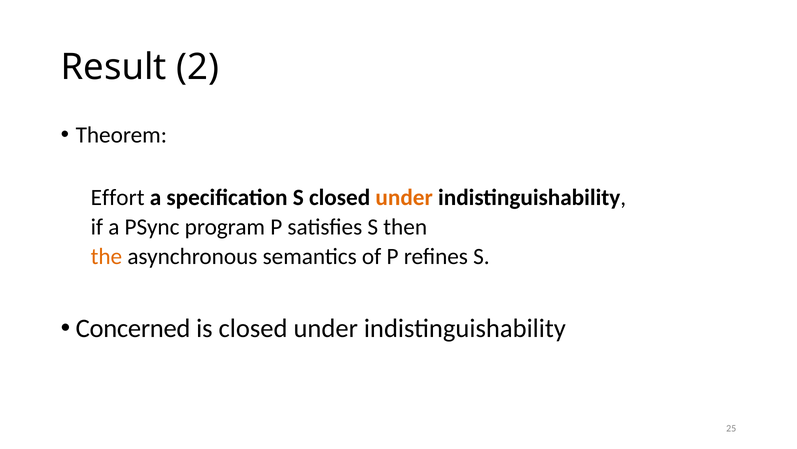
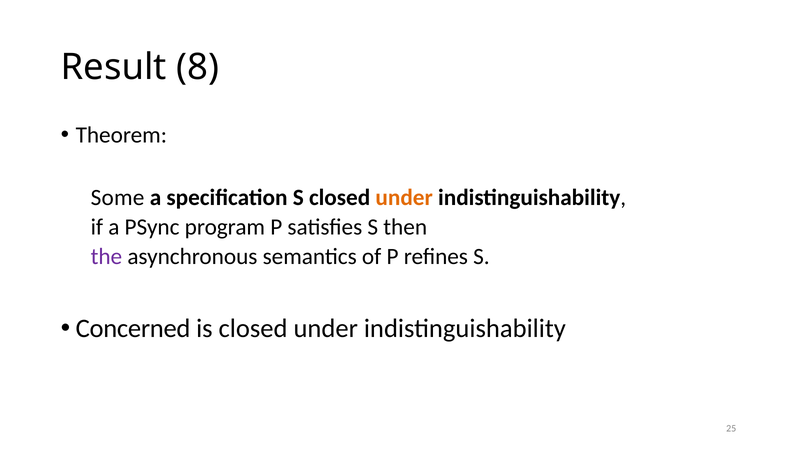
2: 2 -> 8 (198, 67)
Effort: Effort -> Some (118, 197)
the colour: orange -> purple (106, 256)
